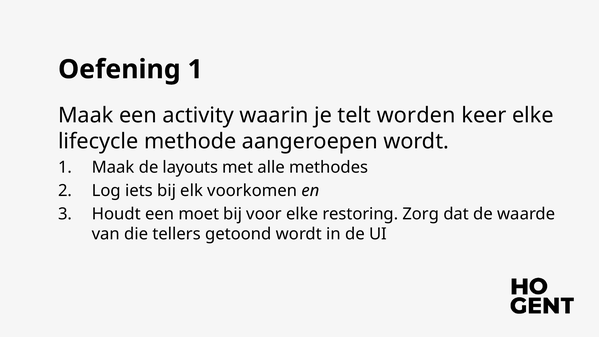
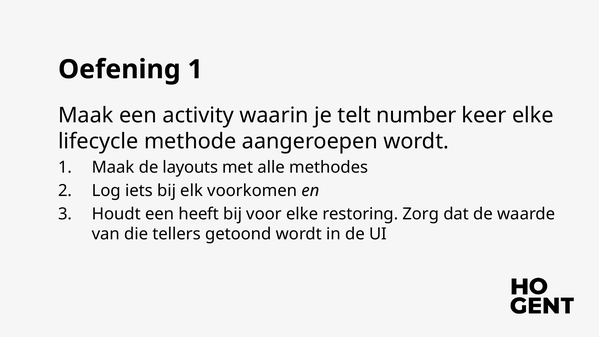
worden: worden -> number (416, 115)
moet: moet -> heeft (199, 214)
